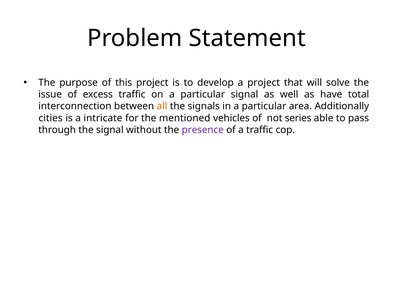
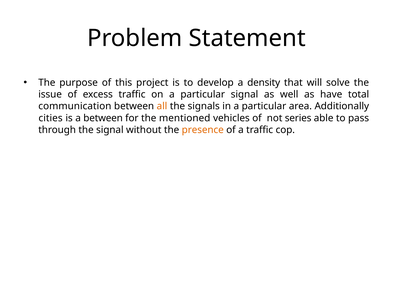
a project: project -> density (264, 83)
interconnection: interconnection -> communication (75, 106)
a intricate: intricate -> between (103, 118)
presence colour: purple -> orange (203, 130)
